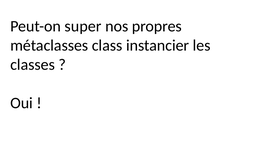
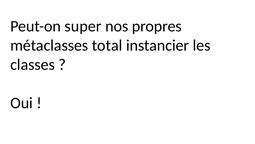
class: class -> total (107, 45)
